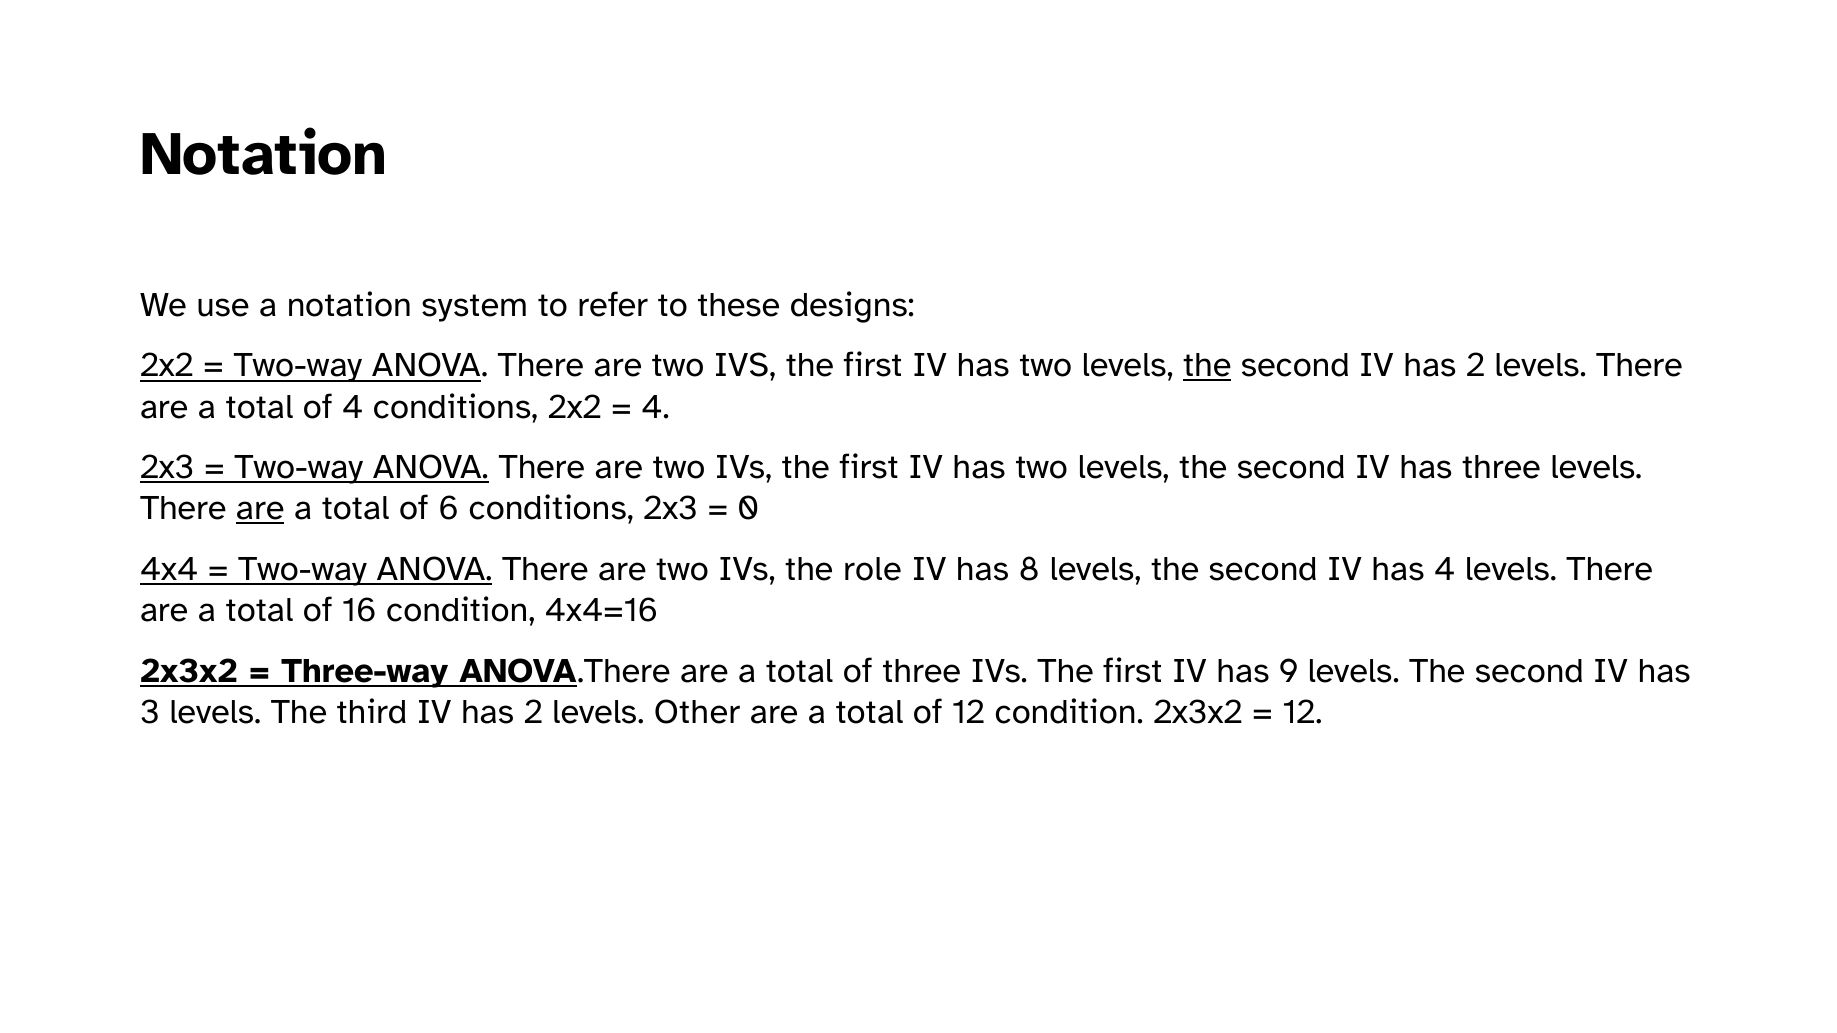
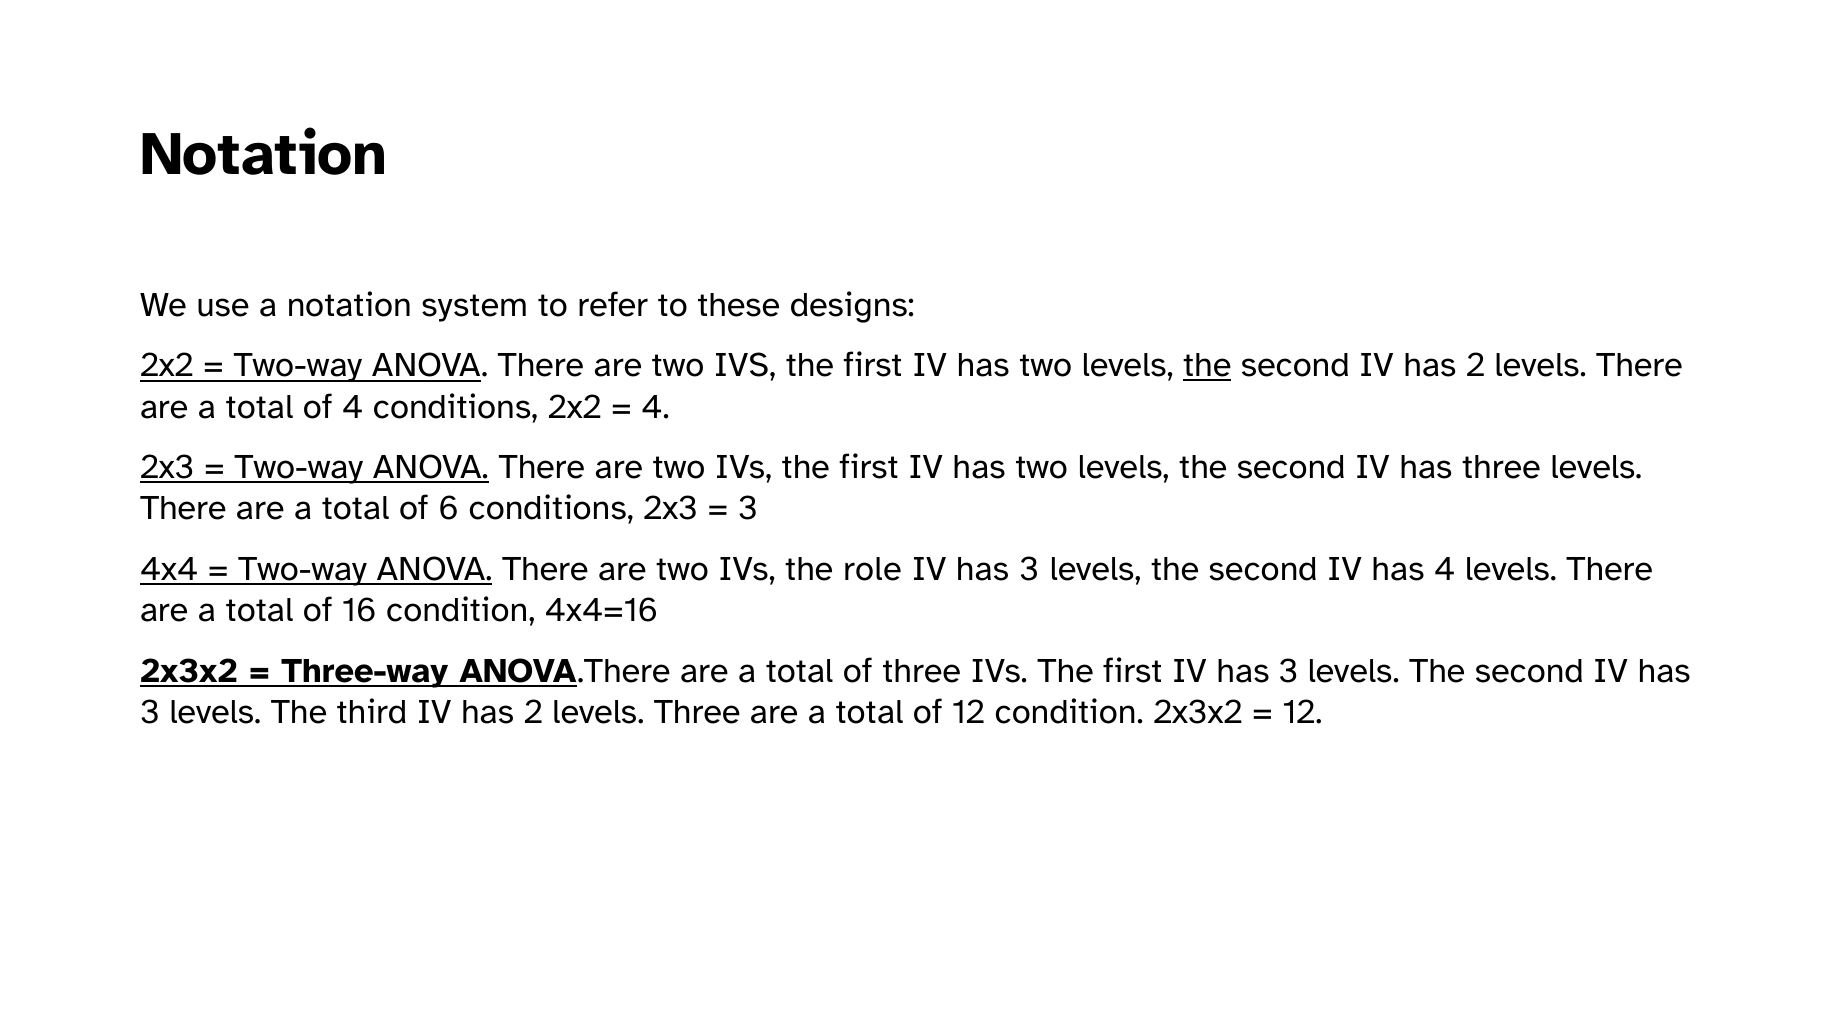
are underline: present -> none (260, 509)
0: 0 -> 3 (748, 509)
8: 8 -> 3 (1029, 569)
first IV has 9: 9 -> 3 (1289, 671)
levels Other: Other -> Three (697, 712)
